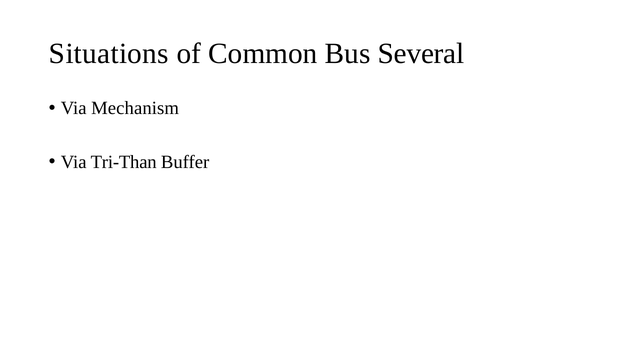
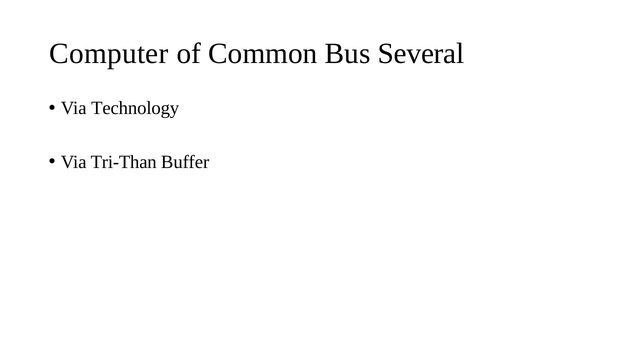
Situations: Situations -> Computer (109, 54)
Mechanism: Mechanism -> Technology (135, 108)
